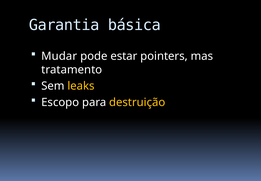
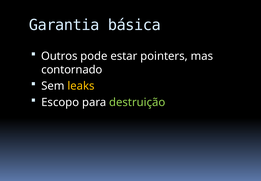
Mudar: Mudar -> Outros (59, 56)
tratamento: tratamento -> contornado (72, 70)
destruição colour: yellow -> light green (137, 102)
